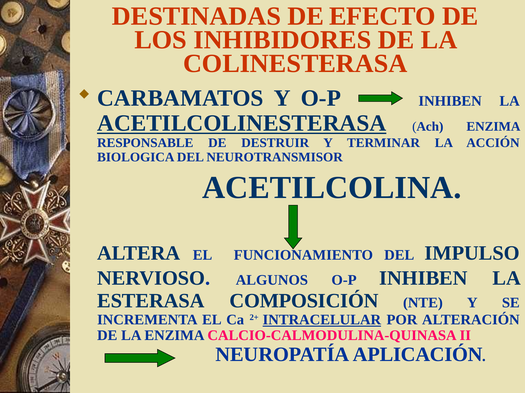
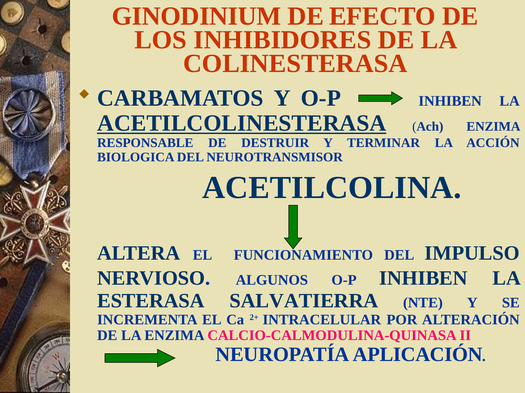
DESTINADAS: DESTINADAS -> GINODINIUM (197, 16)
COMPOSICIÓN: COMPOSICIÓN -> SALVATIERRA (304, 301)
INTRACELULAR underline: present -> none (322, 320)
